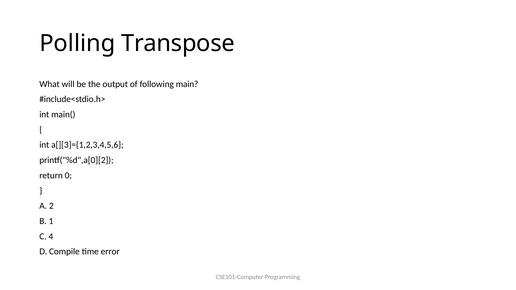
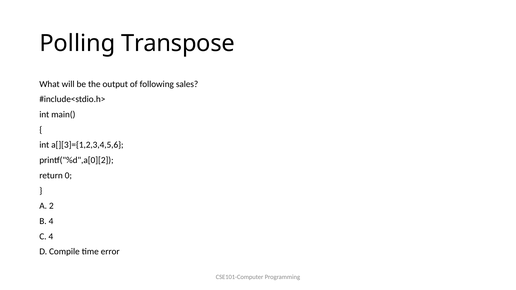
main: main -> sales (187, 84)
B 1: 1 -> 4 (51, 221)
